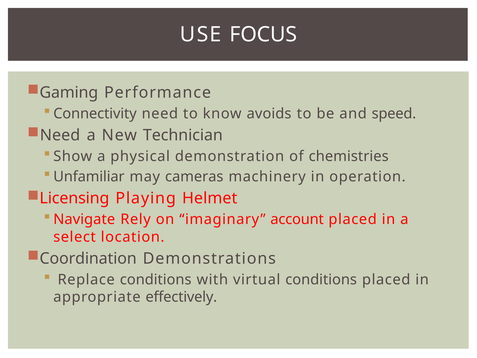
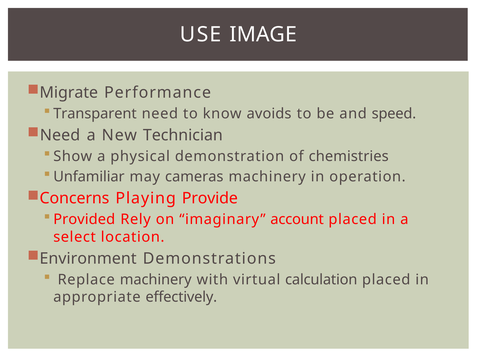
FOCUS: FOCUS -> IMAGE (263, 35)
Gaming: Gaming -> Migrate (69, 93)
Connectivity: Connectivity -> Transparent (95, 114)
Licensing: Licensing -> Concerns (74, 198)
Helmet: Helmet -> Provide (210, 198)
Navigate: Navigate -> Provided (84, 219)
Coordination: Coordination -> Environment (88, 258)
Replace conditions: conditions -> machinery (156, 279)
virtual conditions: conditions -> calculation (321, 279)
